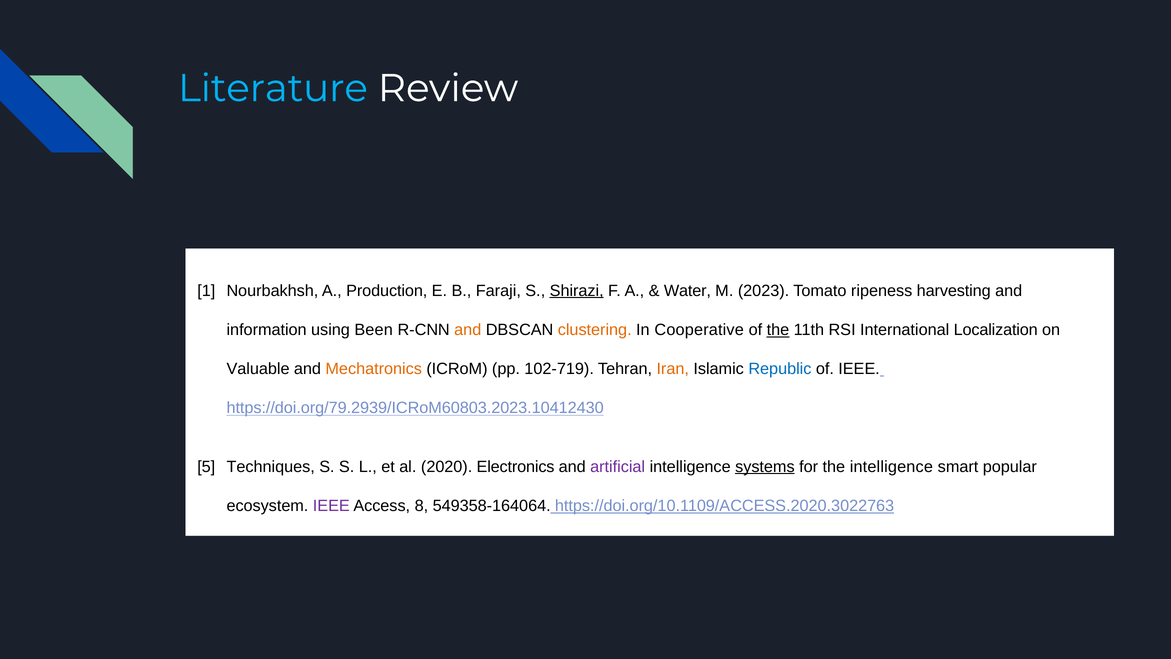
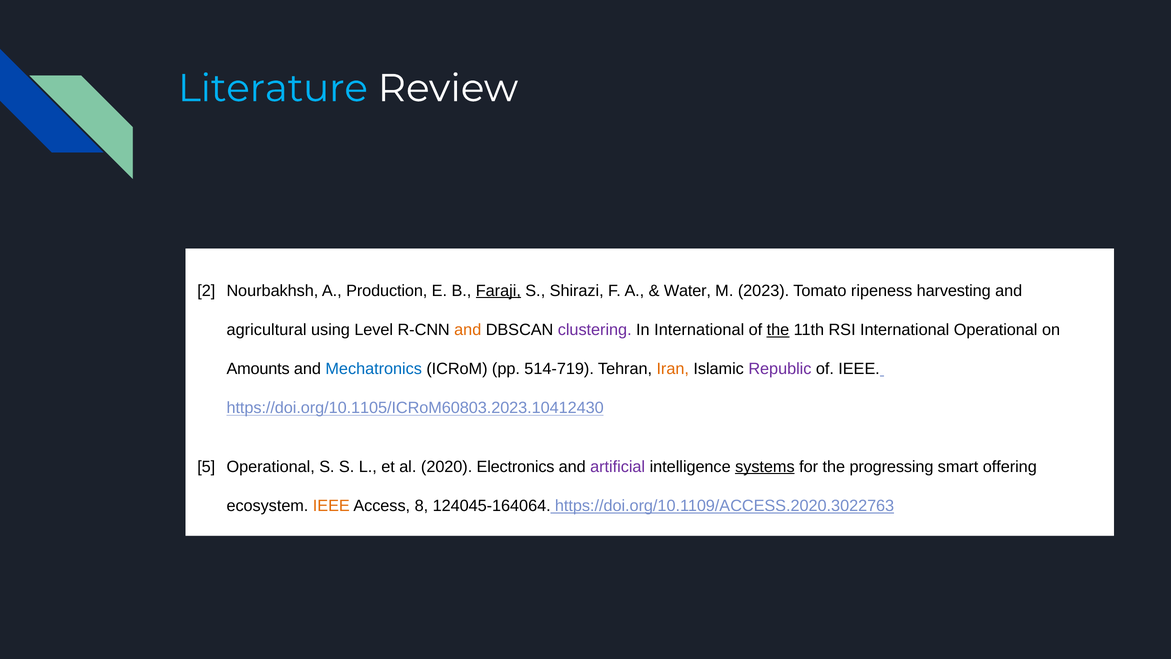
1: 1 -> 2 (206, 291)
Faraji underline: none -> present (498, 291)
Shirazi underline: present -> none (577, 291)
information: information -> agricultural (267, 330)
Been: Been -> Level (374, 330)
clustering colour: orange -> purple (595, 330)
In Cooperative: Cooperative -> International (699, 330)
International Localization: Localization -> Operational (996, 330)
Valuable: Valuable -> Amounts (258, 369)
Mechatronics colour: orange -> blue (374, 369)
102-719: 102-719 -> 514-719 (559, 369)
Republic colour: blue -> purple (780, 369)
https://doi.org/79.2939/ICRoM60803.2023.10412430: https://doi.org/79.2939/ICRoM60803.2023.10412430 -> https://doi.org/10.1105/ICRoM60803.2023.10412430 (415, 408)
5 Techniques: Techniques -> Operational (271, 466)
the intelligence: intelligence -> progressing (891, 466)
popular: popular -> offering (1010, 466)
IEEE colour: purple -> orange (331, 506)
549358-164064: 549358-164064 -> 124045-164064 (492, 506)
